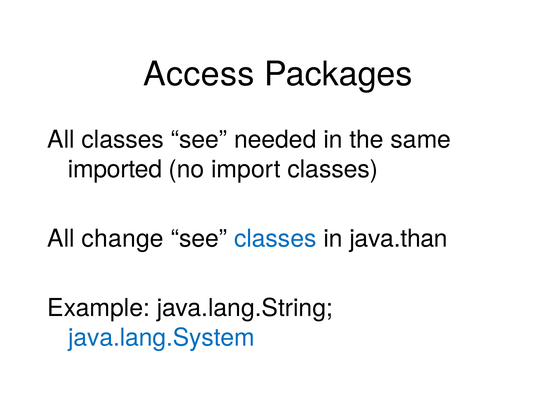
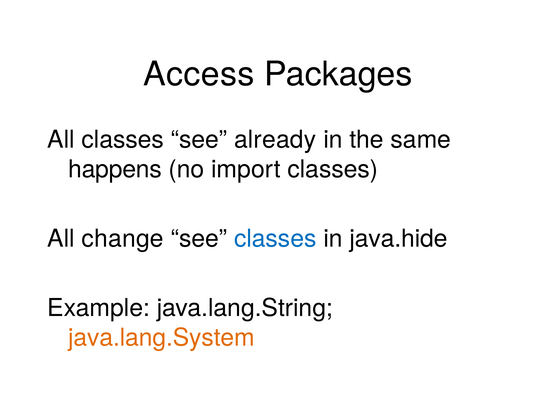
needed: needed -> already (275, 140)
imported: imported -> happens (115, 169)
java.than: java.than -> java.hide (399, 239)
java.lang.System colour: blue -> orange (161, 338)
